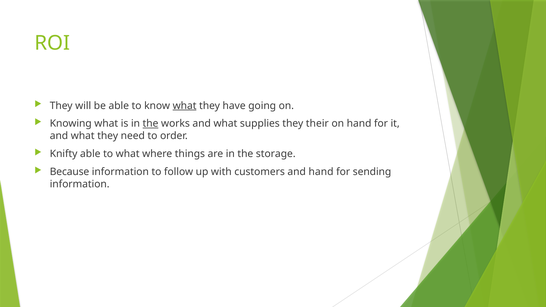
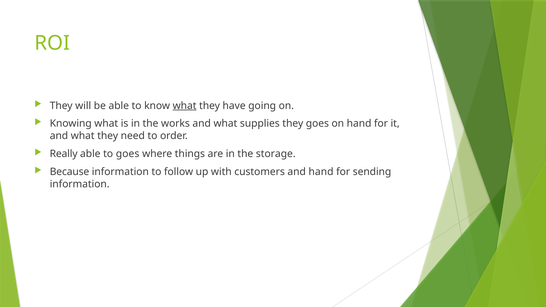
the underline: present -> none (150, 124)
they their: their -> goes (317, 124)
Knifty: Knifty -> Really (64, 154)
to what: what -> goes (128, 154)
